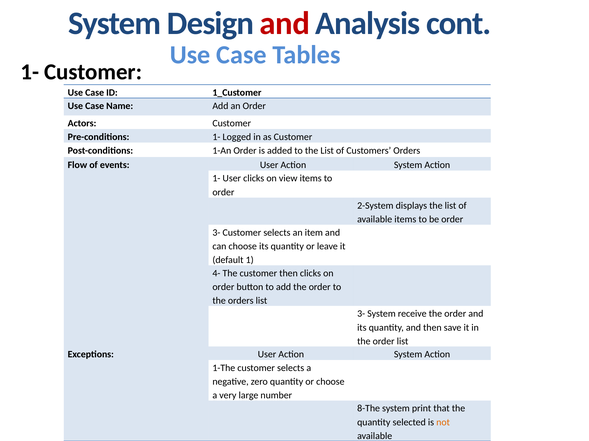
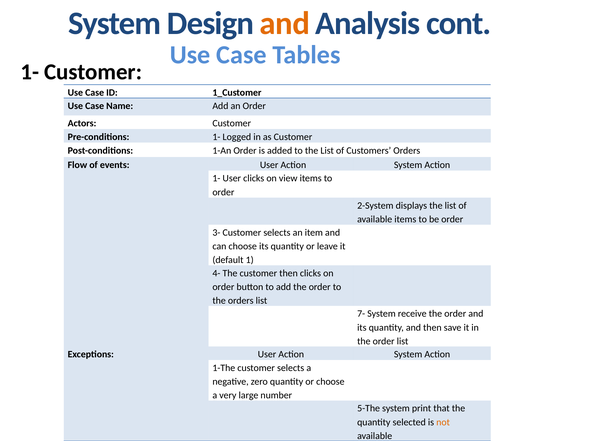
and colour: red -> orange (285, 23)
3-: 3- -> 7- (361, 314)
8-The: 8-The -> 5-The (369, 409)
